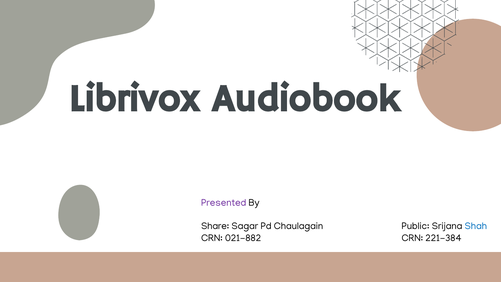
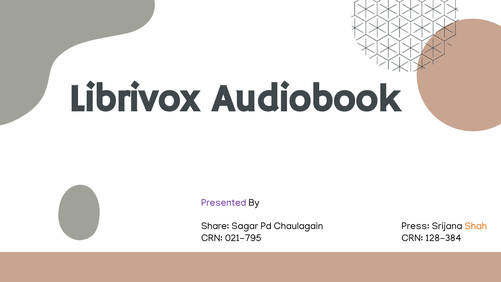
Public: Public -> Press (415, 226)
Shah colour: blue -> orange (476, 226)
021-882: 021-882 -> 021-795 (243, 238)
221-384: 221-384 -> 128-384 (444, 238)
